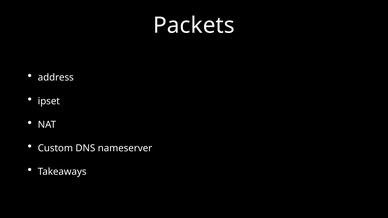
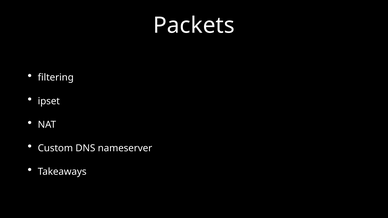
address: address -> filtering (56, 78)
